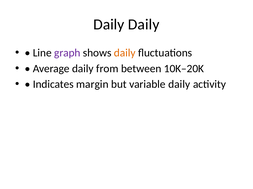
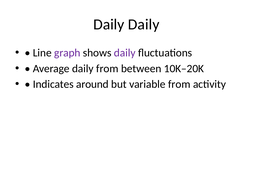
daily colour: orange -> purple (125, 53)
margin: margin -> around (92, 85)
variable daily: daily -> from (179, 85)
